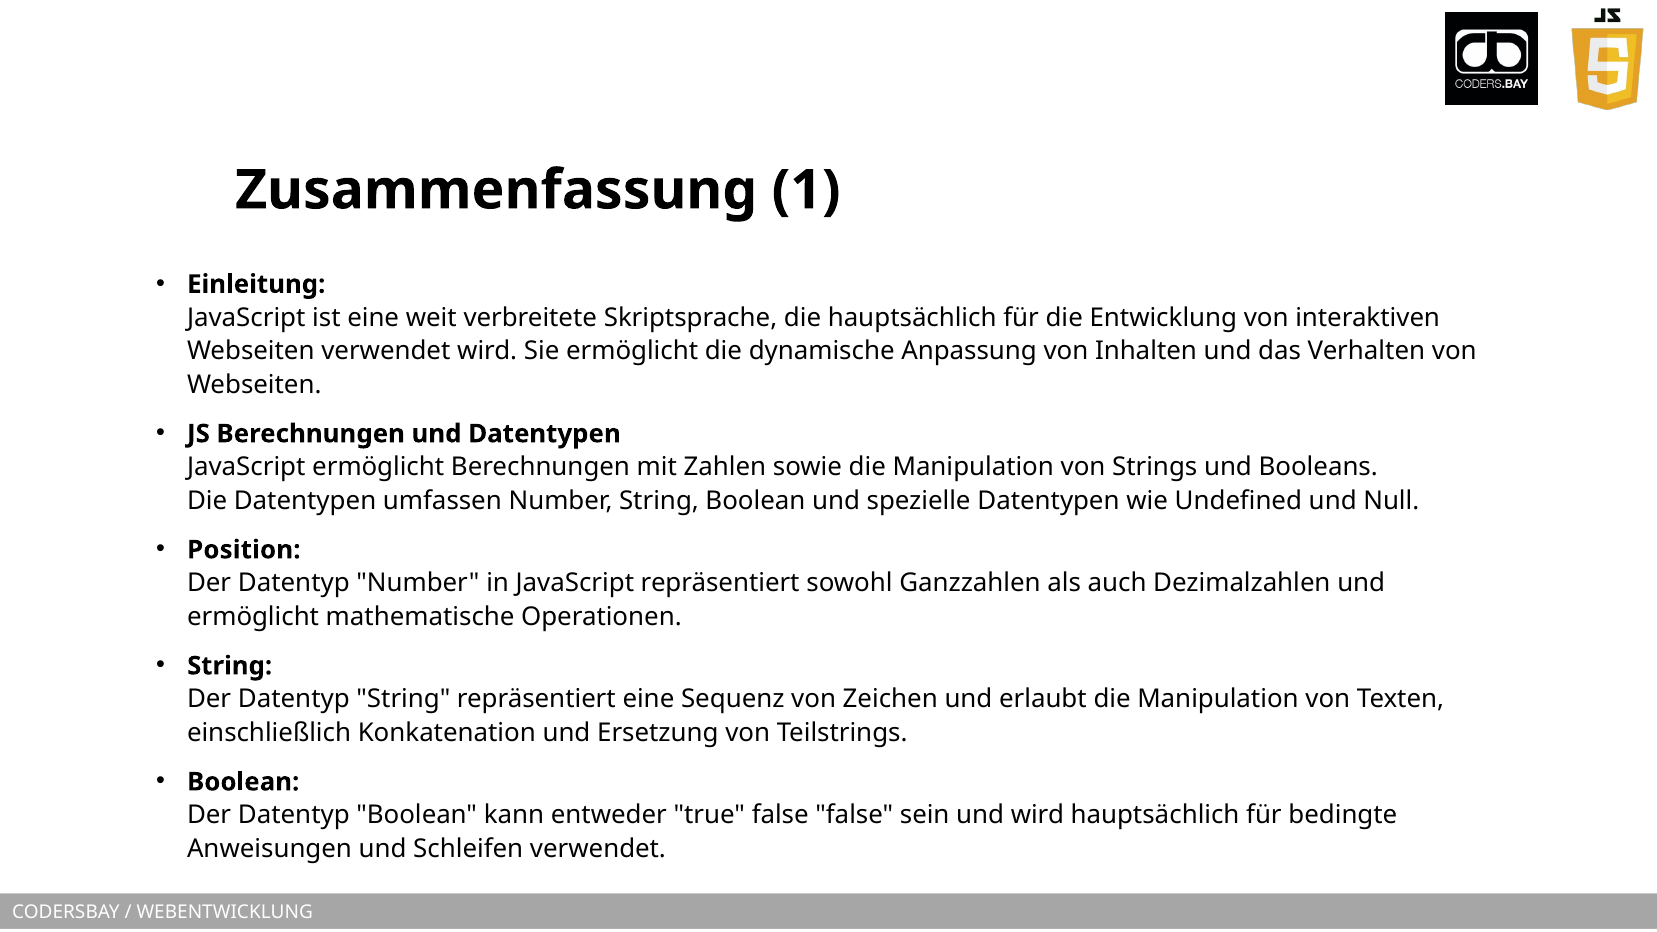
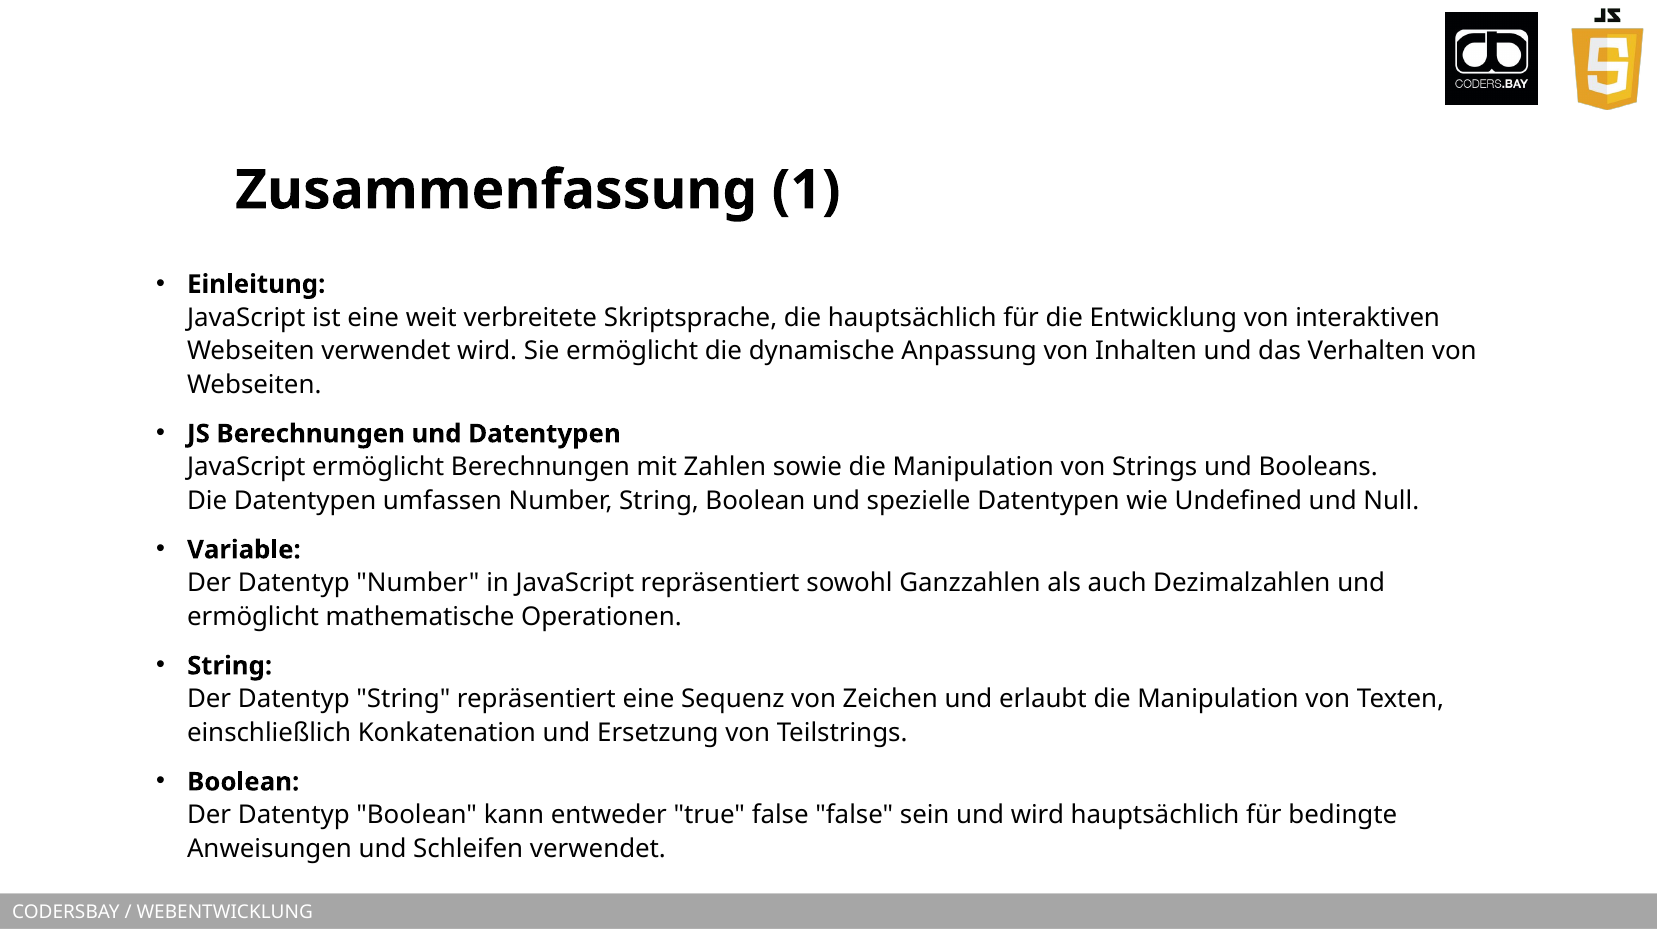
Position: Position -> Variable (244, 550)
